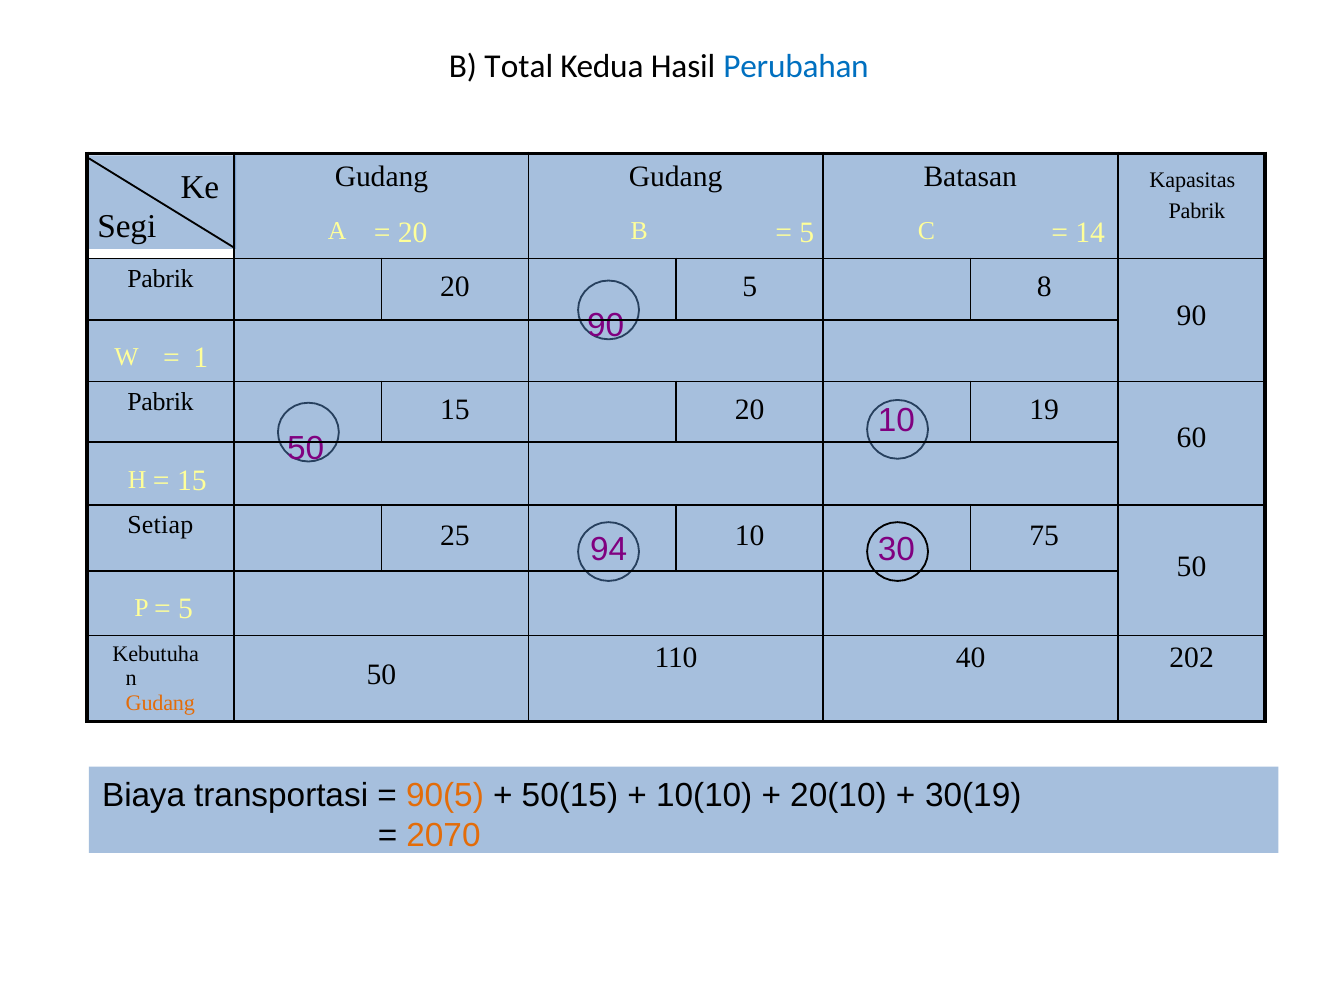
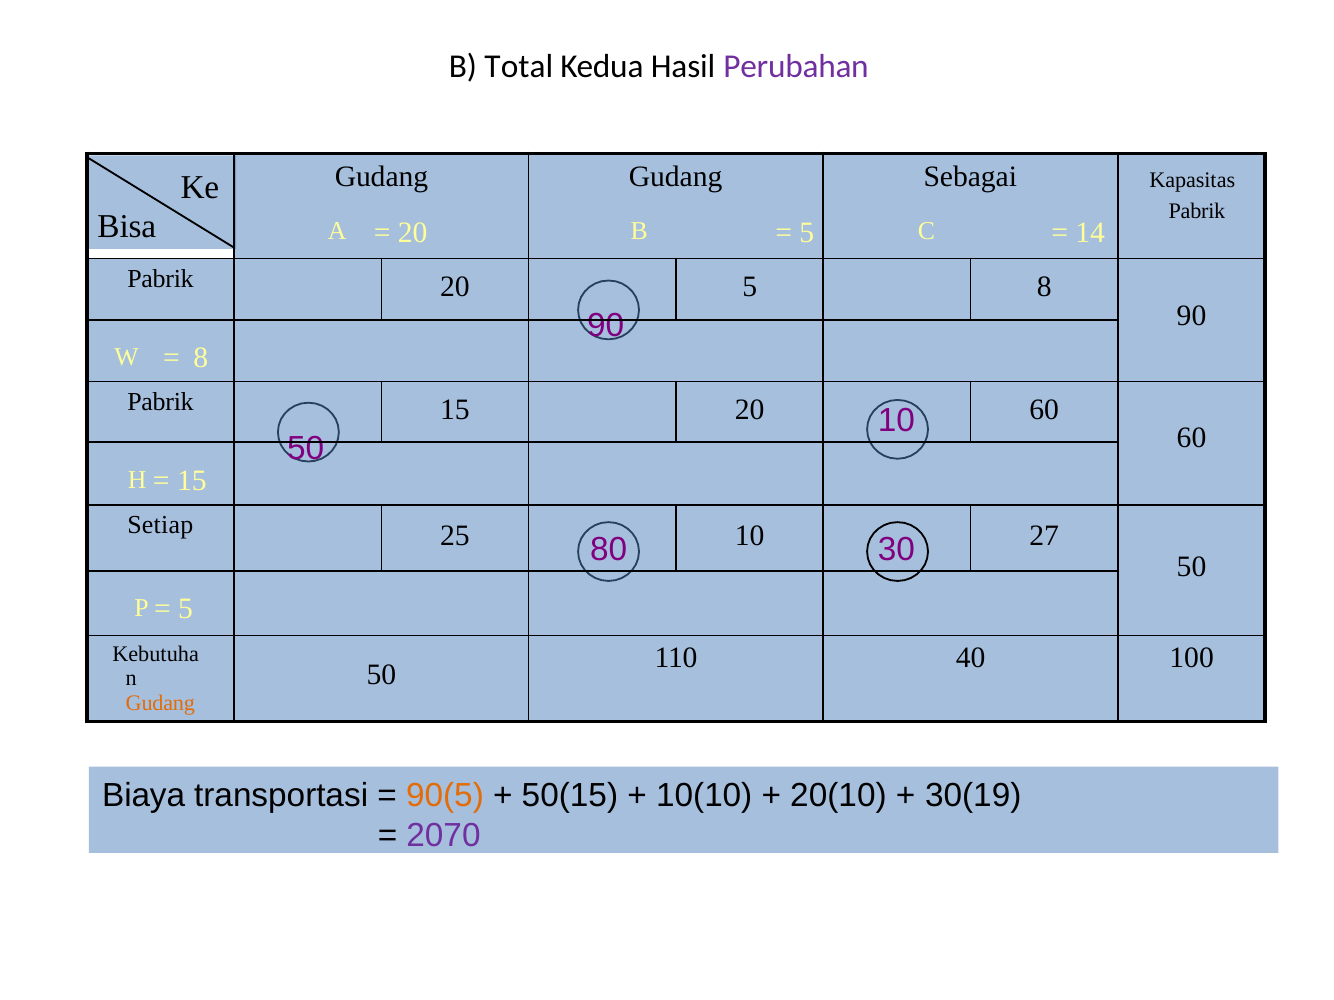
Perubahan colour: blue -> purple (796, 67)
Batasan: Batasan -> Sebagai (970, 177)
Segi: Segi -> Bisa (127, 227)
1: 1 -> 8 (201, 358)
10 19: 19 -> 60 (1044, 410)
94: 94 -> 80 (609, 550)
75: 75 -> 27 (1044, 536)
202: 202 -> 100 (1192, 658)
2070 colour: orange -> purple (443, 836)
